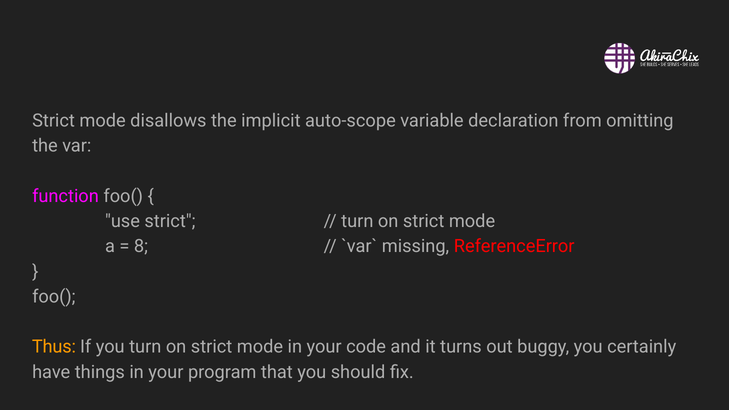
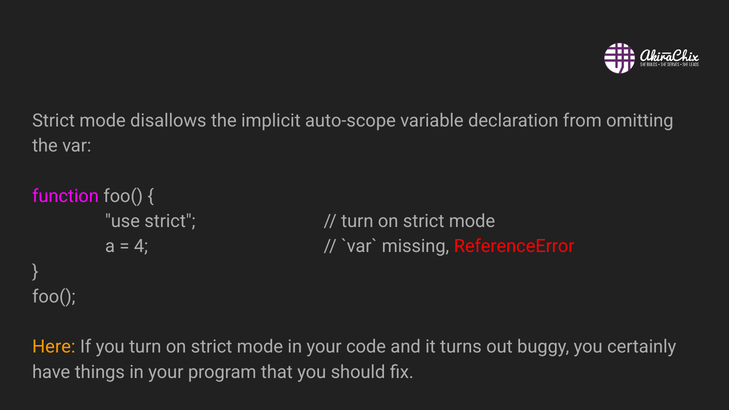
8: 8 -> 4 (141, 246)
Thus: Thus -> Here (54, 347)
